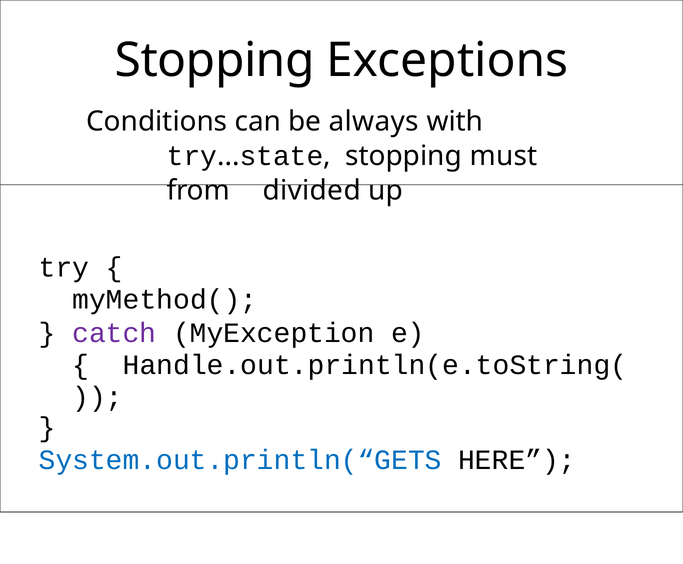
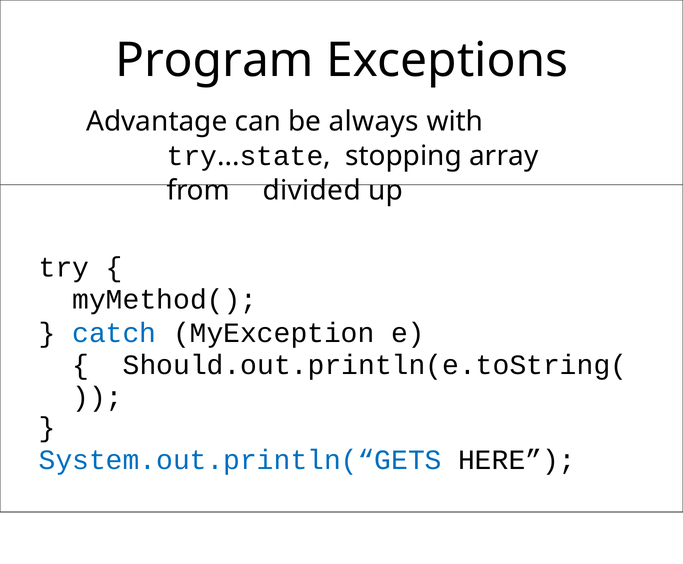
Stopping: Stopping -> Program (214, 60)
Conditions: Conditions -> Advantage (157, 121)
must: must -> array (504, 156)
catch colour: purple -> blue (114, 333)
Handle.out.println(e.toString(: Handle.out.println(e.toString( -> Should.out.println(e.toString( (375, 365)
